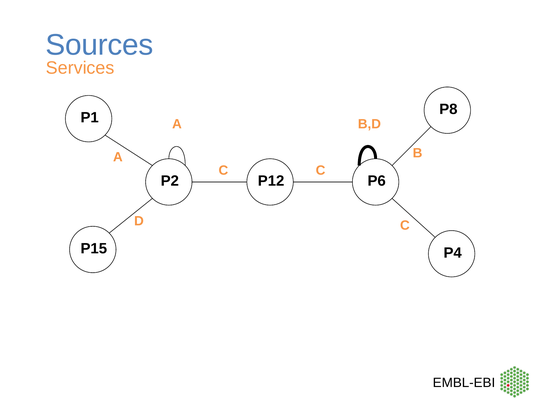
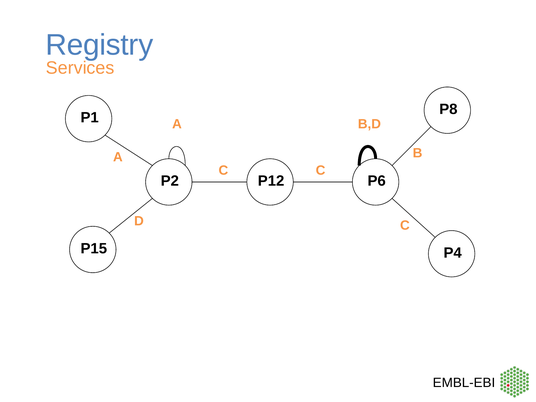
Sources: Sources -> Registry (99, 45)
